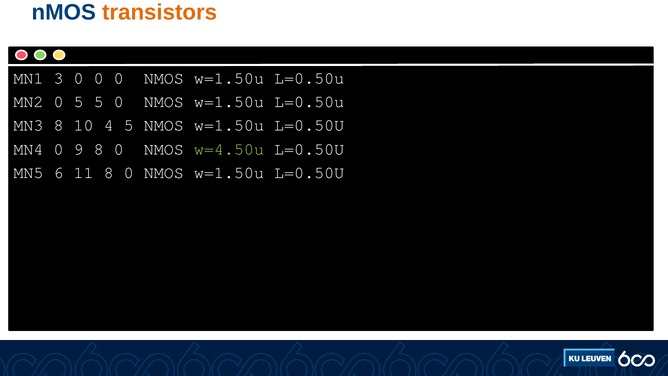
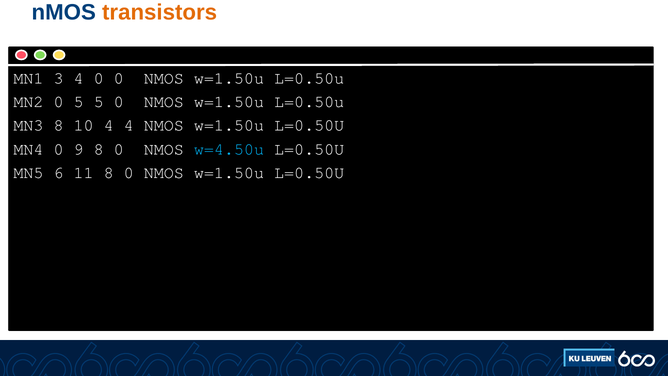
3 0: 0 -> 4 (79, 78)
4 5: 5 -> 4 (129, 125)
w=4.50u colour: light green -> light blue (229, 149)
